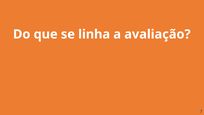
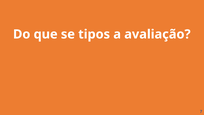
linha: linha -> tipos (94, 34)
